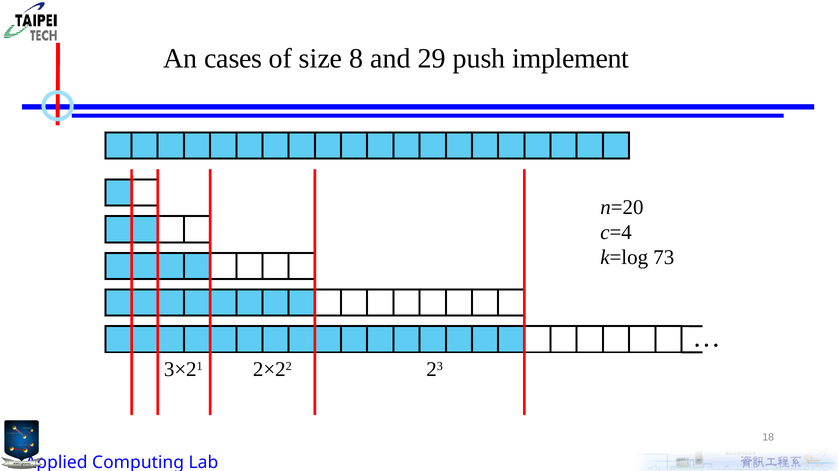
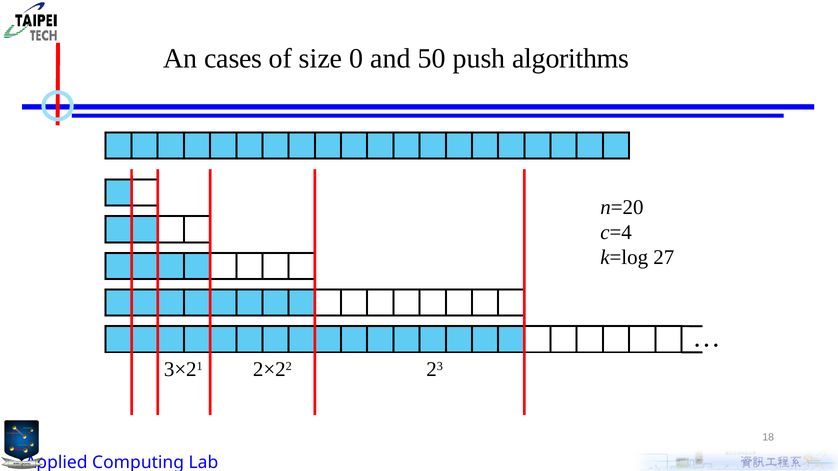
8: 8 -> 0 (356, 58)
29: 29 -> 50 (432, 58)
implement: implement -> algorithms (571, 58)
73: 73 -> 27 (664, 258)
